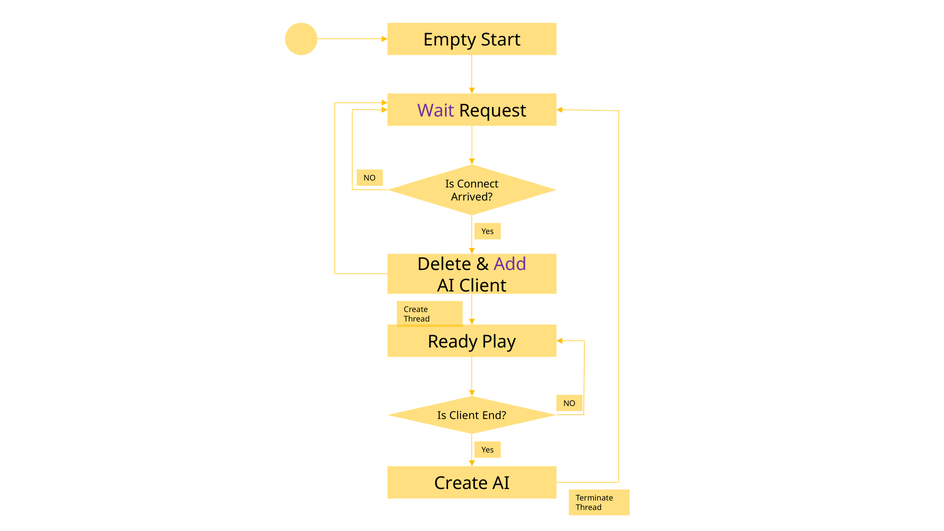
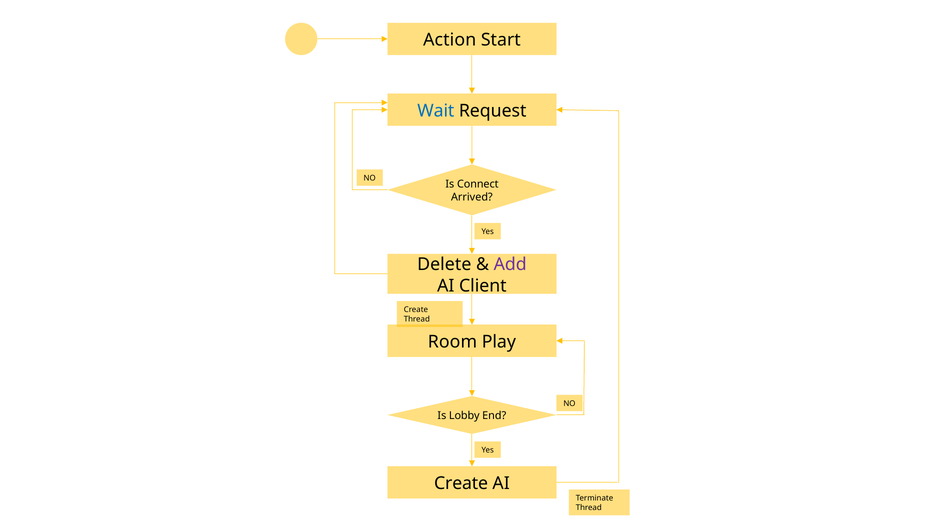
Empty: Empty -> Action (450, 40)
Wait colour: purple -> blue (436, 111)
Ready: Ready -> Room (452, 342)
Is Client: Client -> Lobby (464, 416)
